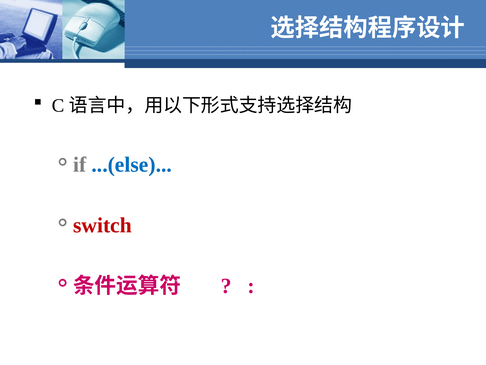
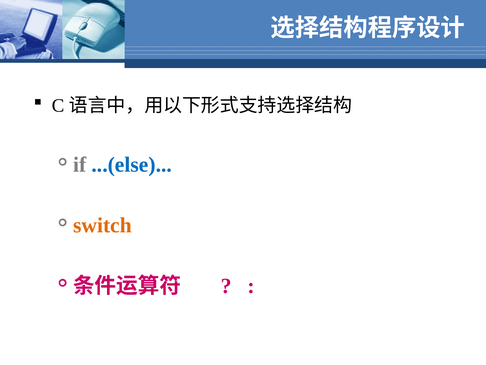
switch colour: red -> orange (102, 225)
